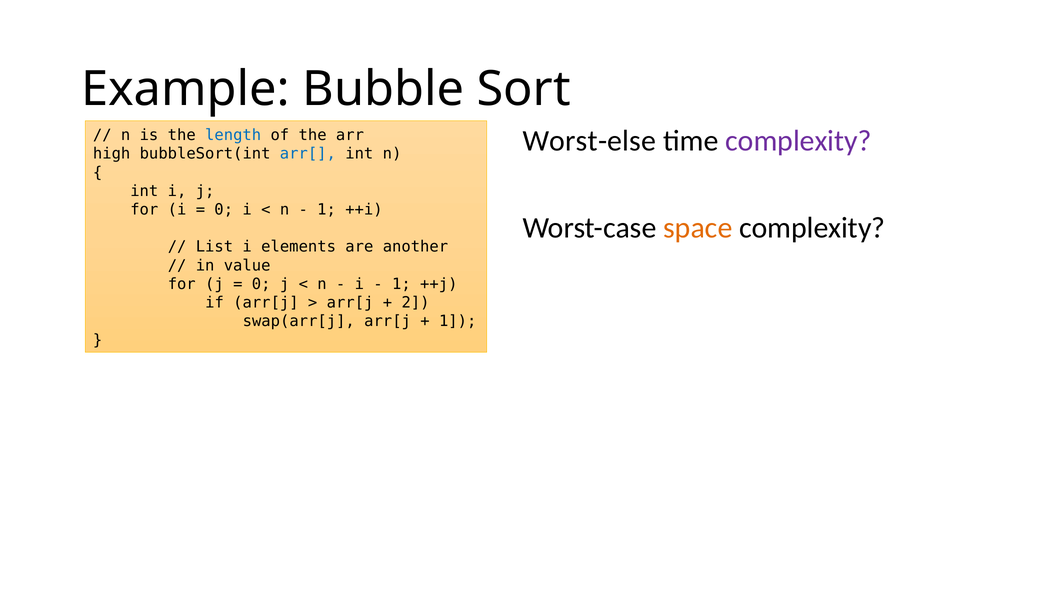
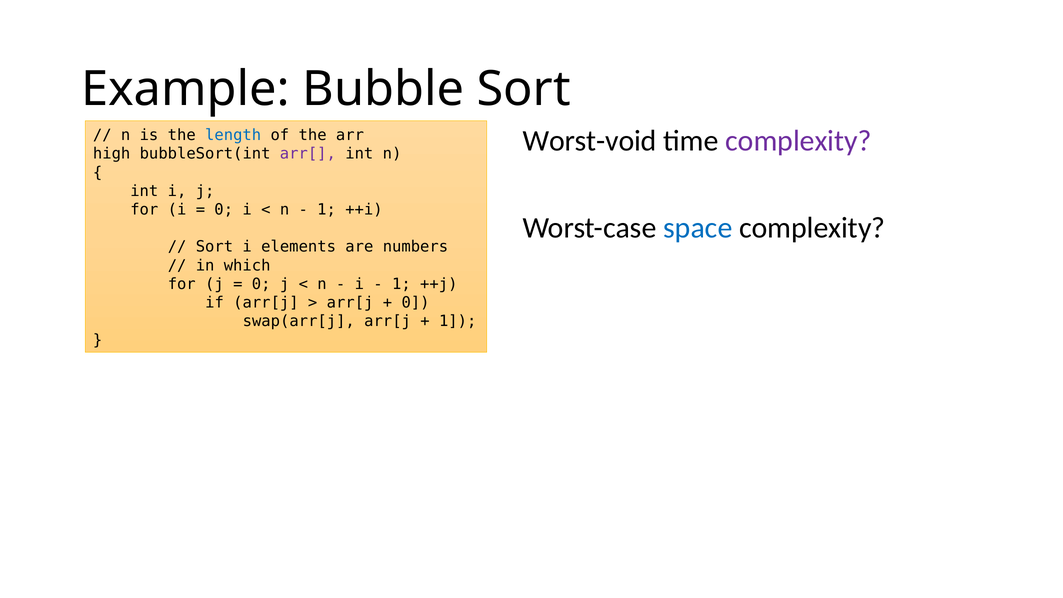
Worst-else: Worst-else -> Worst-void (590, 141)
arr[ colour: blue -> purple (308, 154)
space colour: orange -> blue (698, 228)
List: List -> Sort (214, 247)
another: another -> numbers (415, 247)
value: value -> which (247, 265)
2: 2 -> 0 (416, 303)
